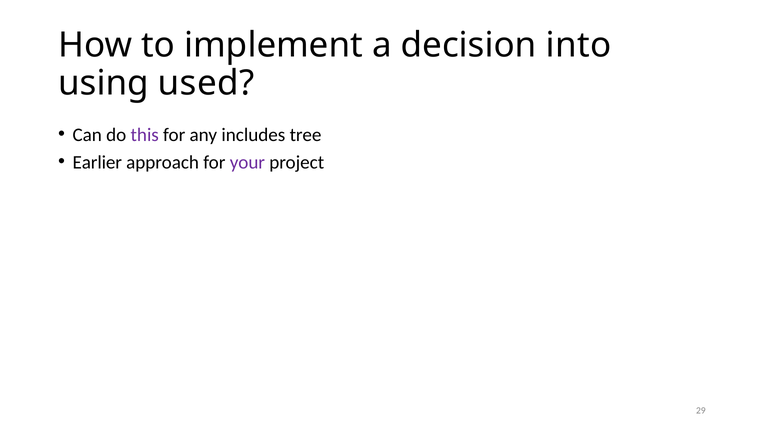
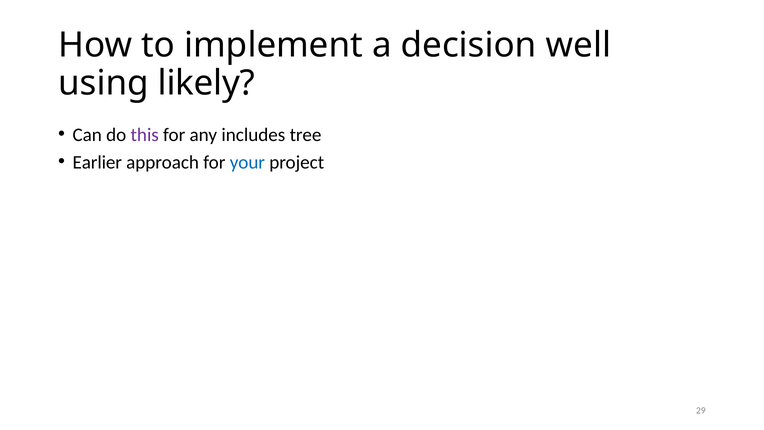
into: into -> well (579, 45)
used: used -> likely (206, 83)
your colour: purple -> blue (247, 162)
